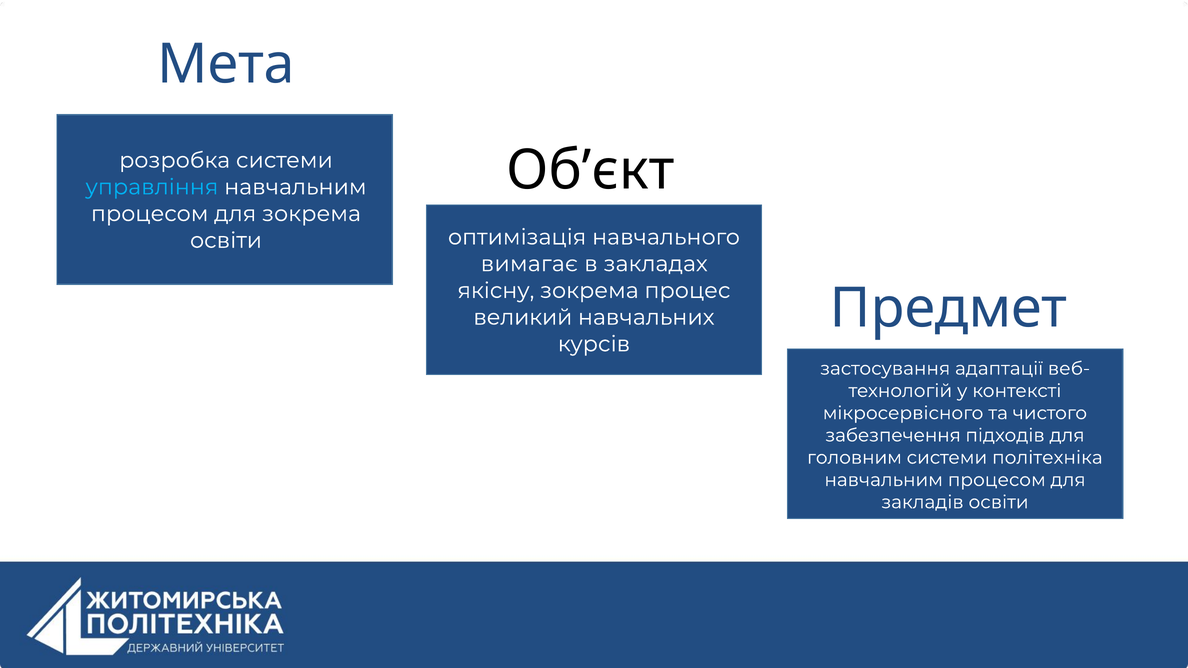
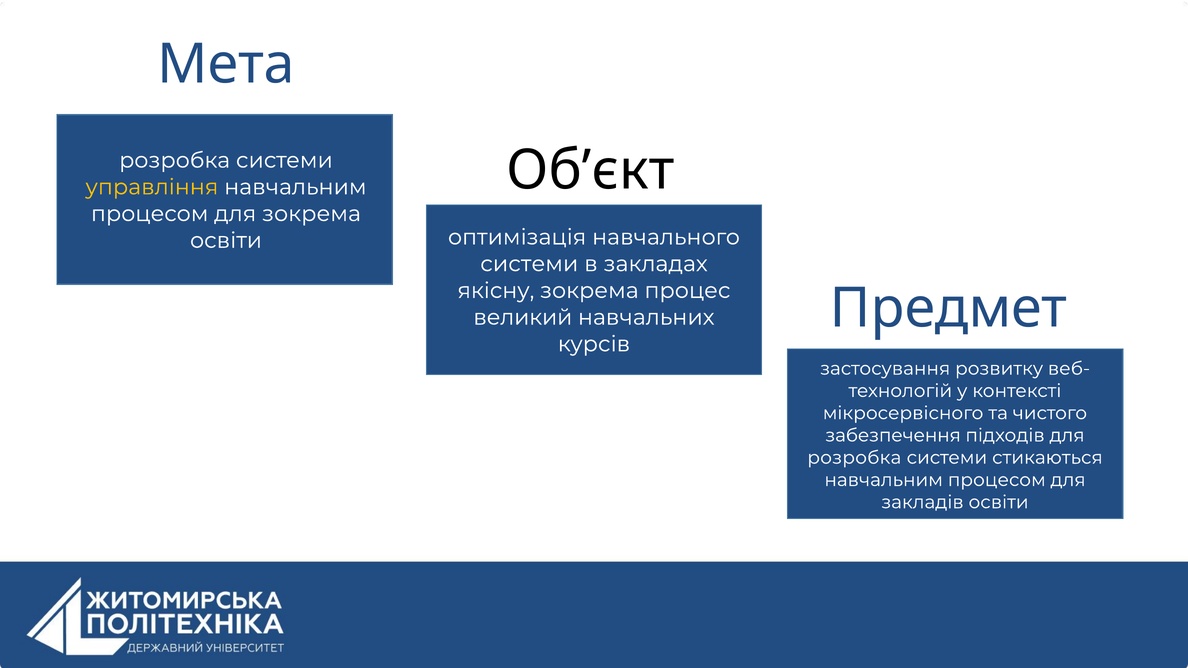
управління colour: light blue -> yellow (152, 187)
вимагає: вимагає -> системи (529, 264)
адаптації: адаптації -> розвитку (999, 369)
головним: головним -> розробка (854, 458)
політехніка: політехніка -> стикаються (1047, 458)
